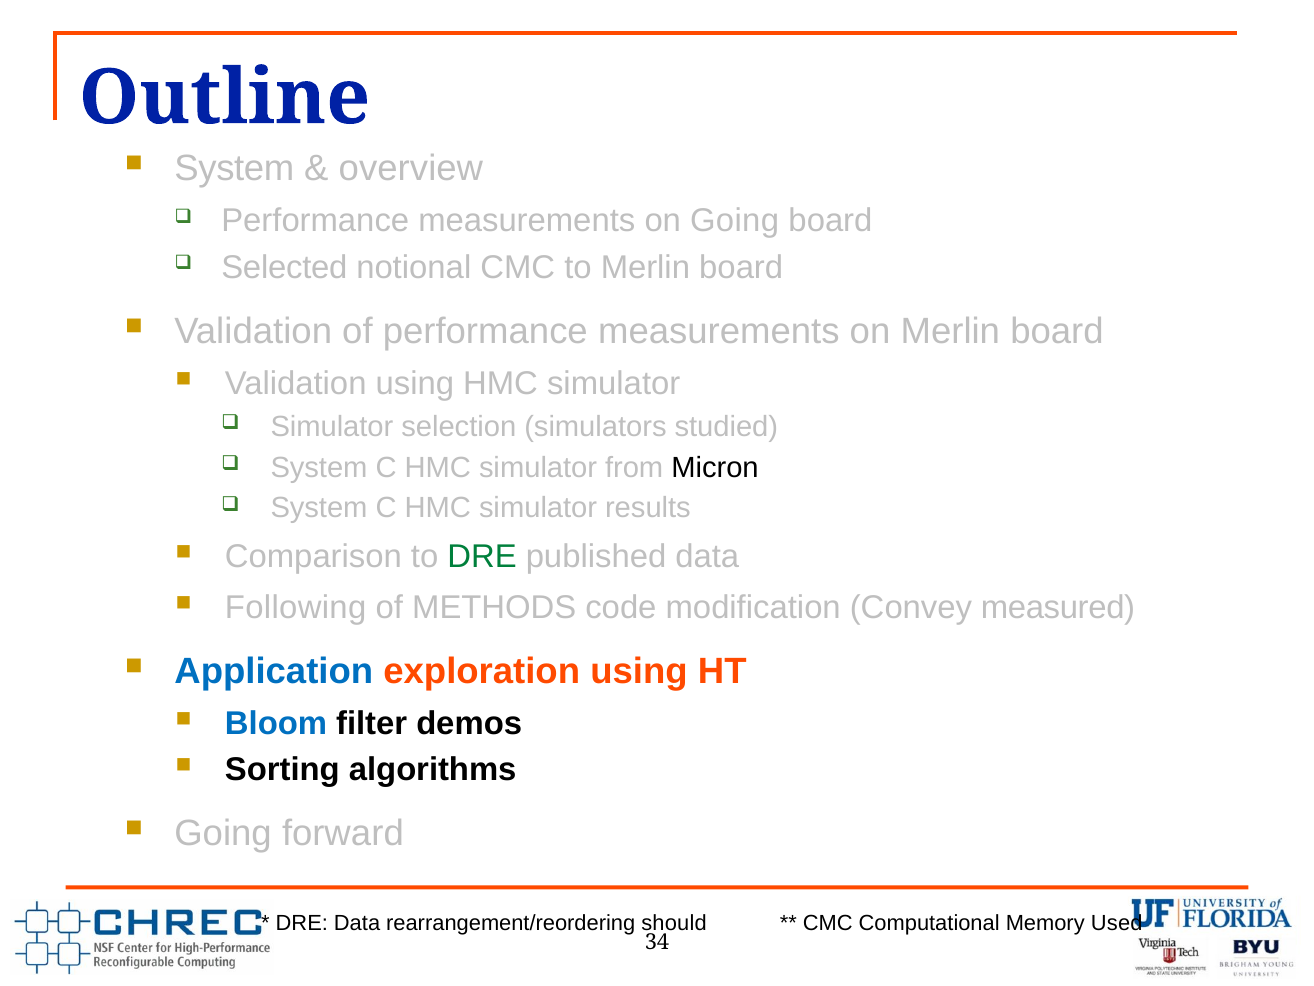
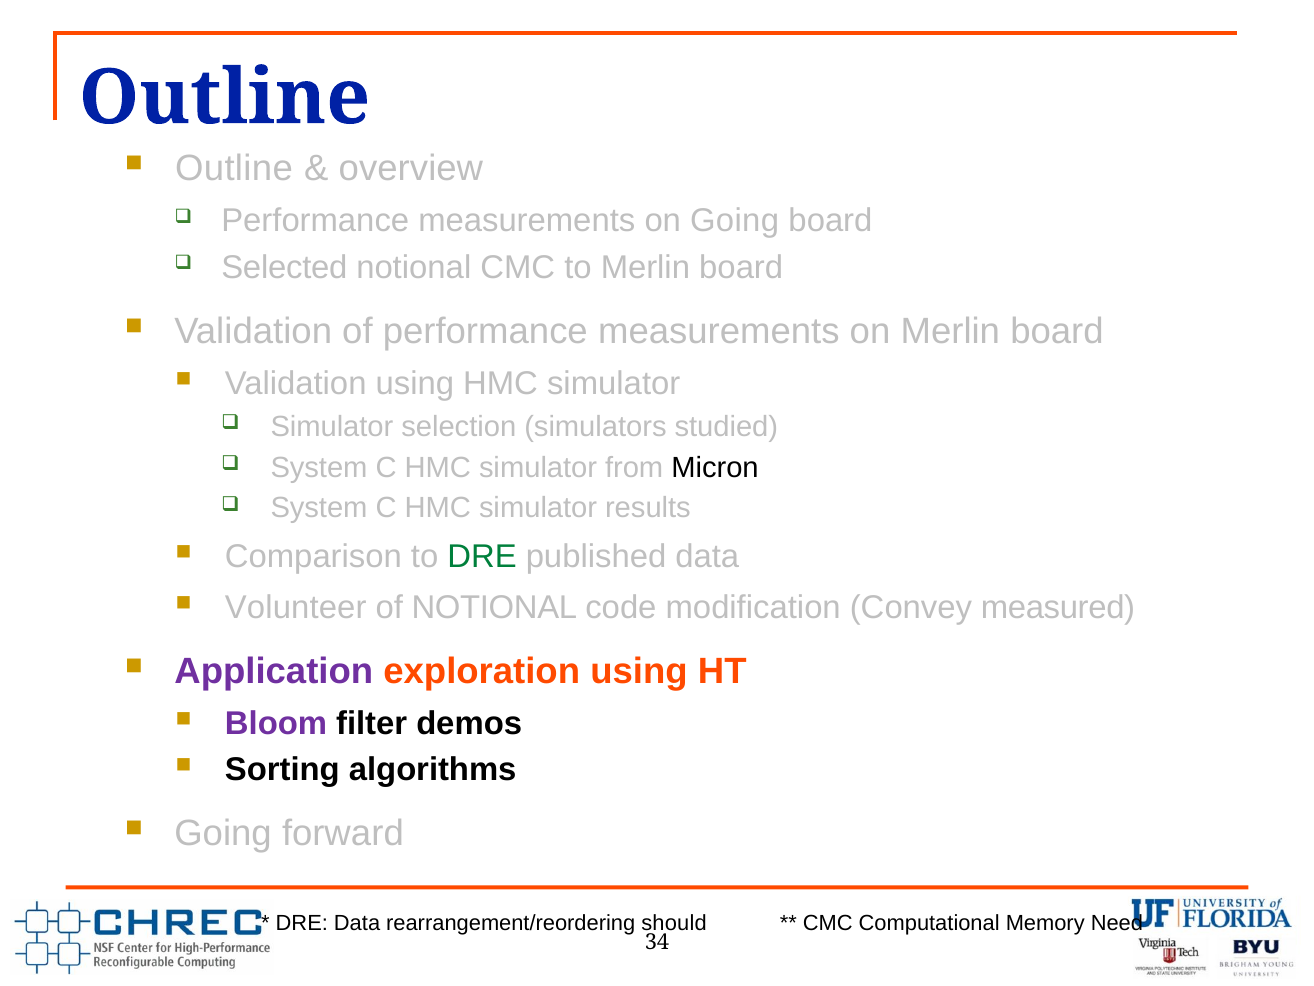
System: System -> Outline (234, 168)
Following: Following -> Volunteer (296, 607)
of METHODS: METHODS -> NOTIONAL (494, 607)
Application colour: blue -> purple (274, 671)
Bloom colour: blue -> purple (276, 723)
Used: Used -> Need (1117, 923)
